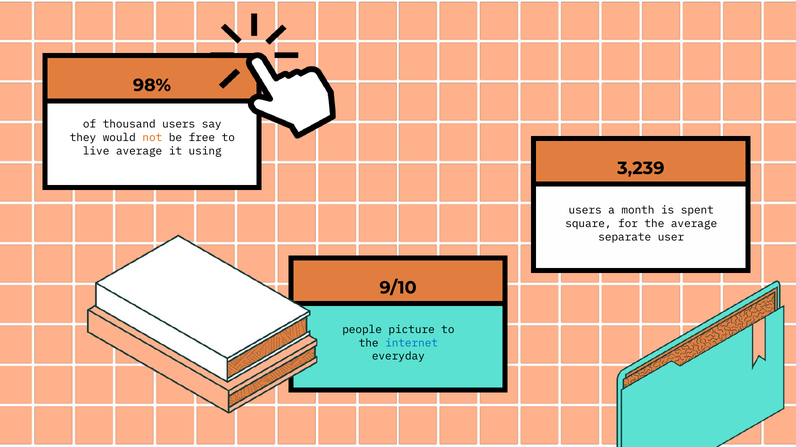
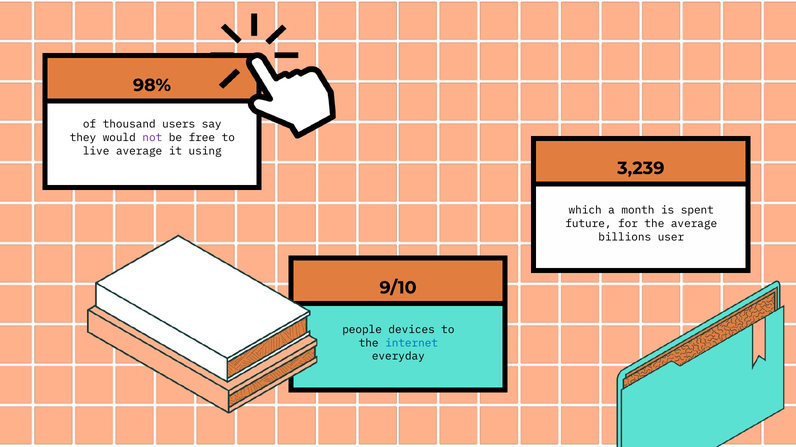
not colour: orange -> purple (152, 138)
users: users -> which (585, 211)
square: square -> future (588, 224)
separate: separate -> billions (625, 237)
picture: picture -> devices (412, 330)
